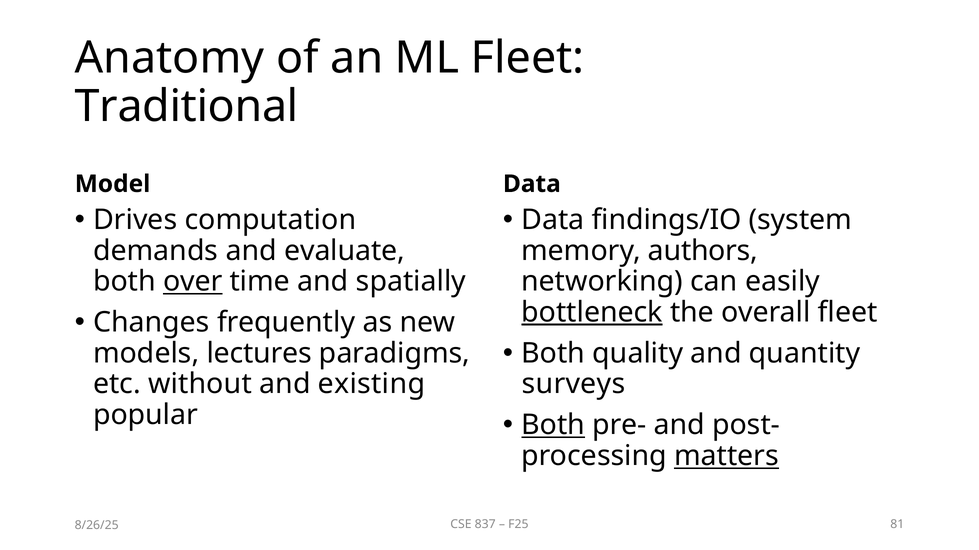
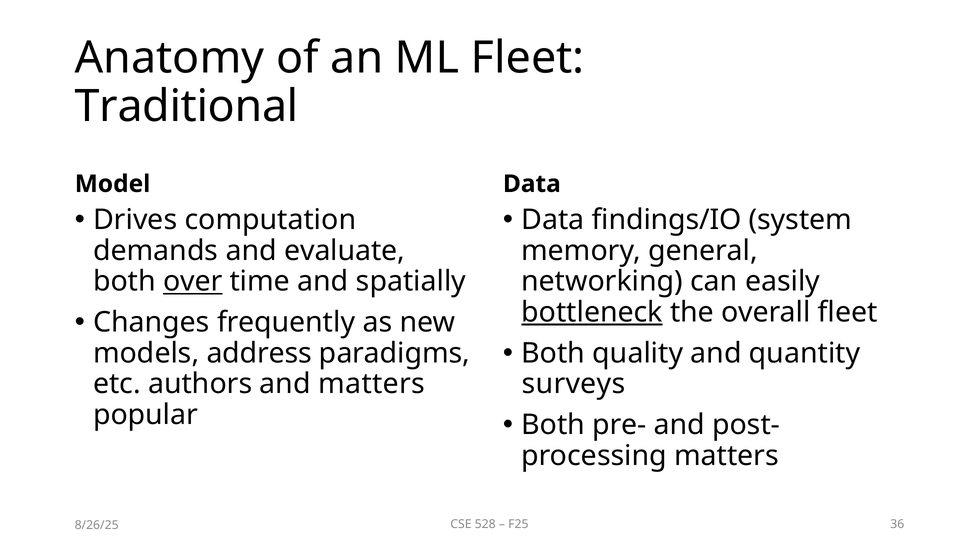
authors: authors -> general (703, 251)
lectures: lectures -> address (259, 354)
without: without -> authors (200, 385)
and existing: existing -> matters (372, 385)
Both underline: present -> none (553, 426)
matters underline: present -> none (727, 456)
837: 837 -> 528 (485, 525)
81: 81 -> 36 (897, 525)
